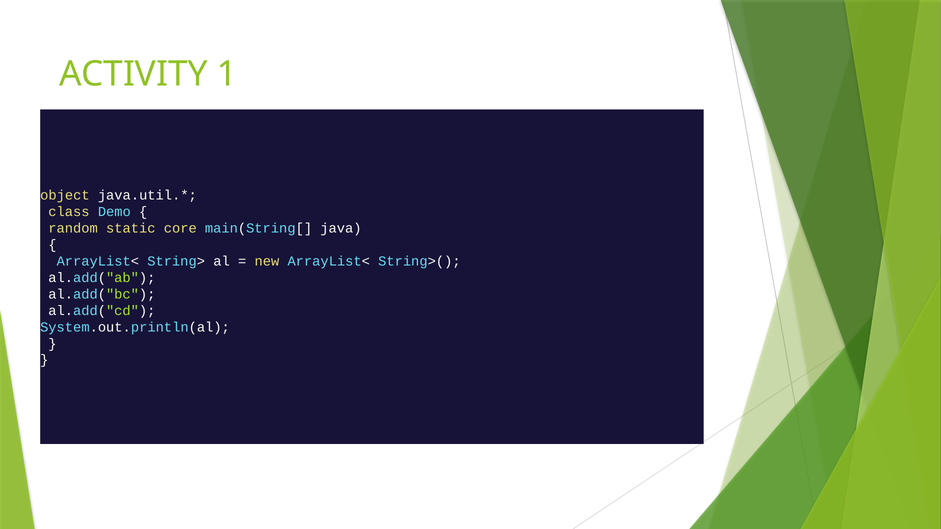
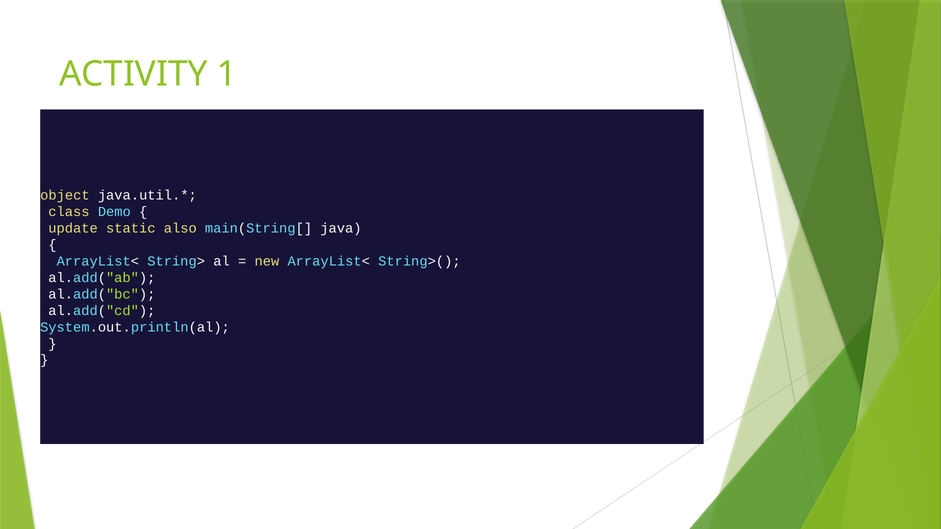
random: random -> update (73, 228)
core: core -> also (180, 228)
